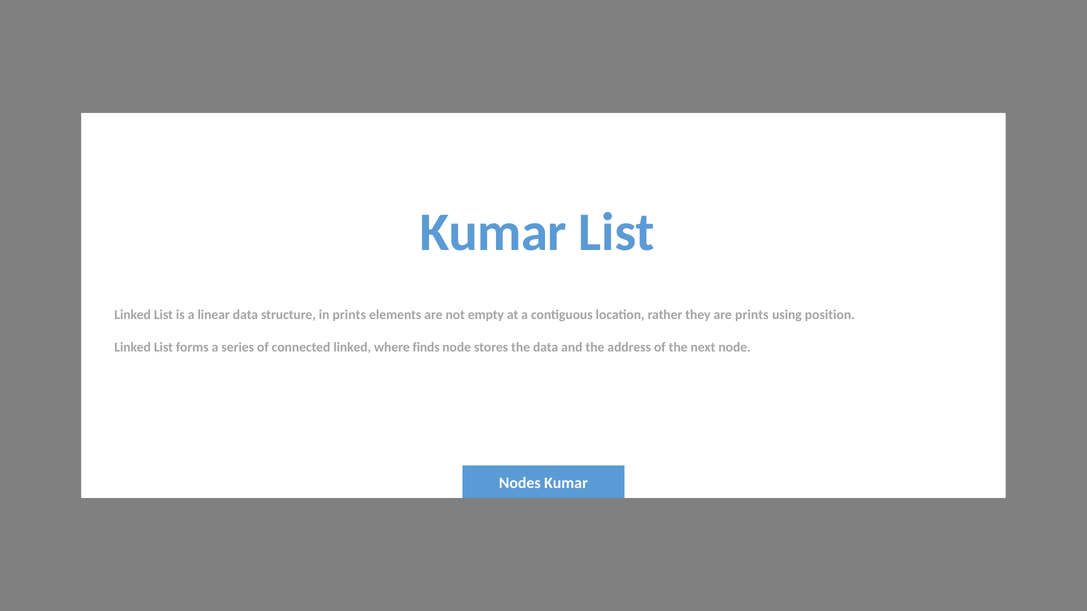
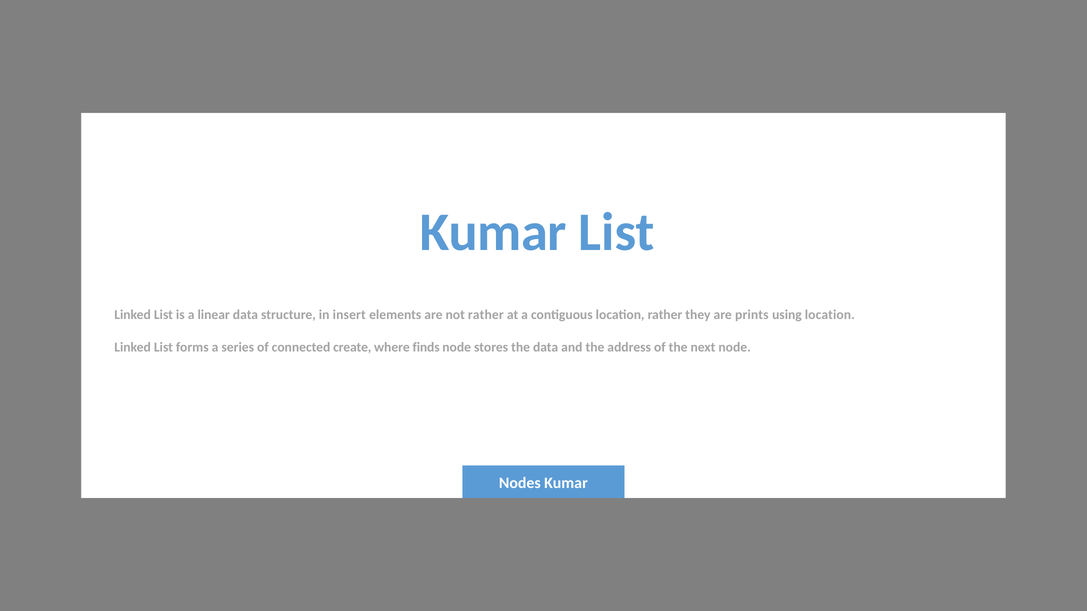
in prints: prints -> insert (349, 315)
not empty: empty -> rather (486, 315)
using position: position -> location (830, 315)
connected linked: linked -> create (352, 348)
